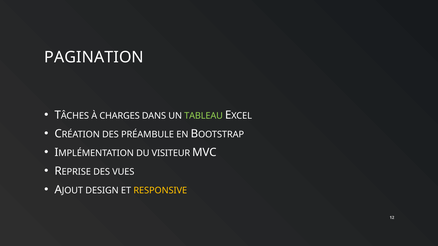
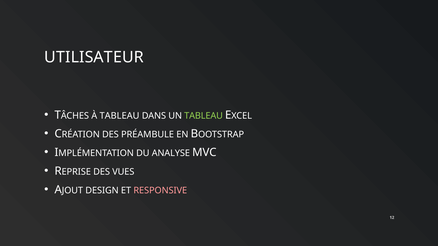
PAGINATION: PAGINATION -> UTILISATEUR (94, 57)
À CHARGES: CHARGES -> TABLEAU (119, 116)
VISITEUR: VISITEUR -> ANALYSE (171, 153)
RESPONSIVE colour: yellow -> pink (160, 191)
